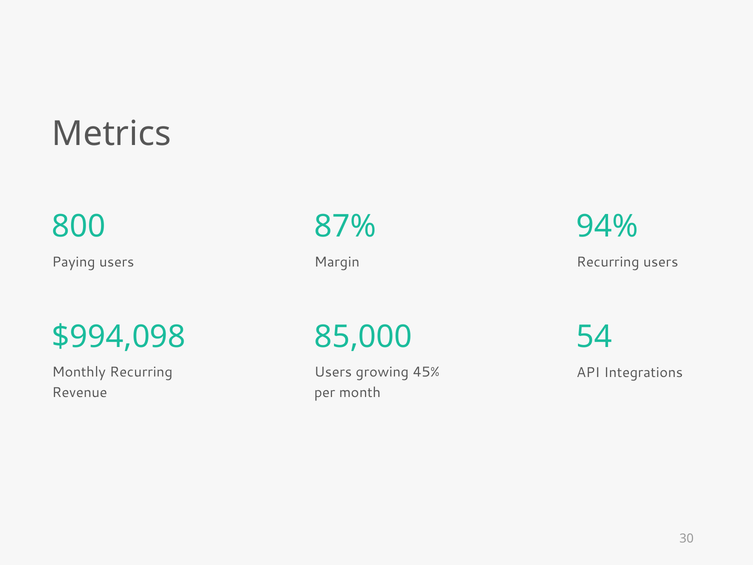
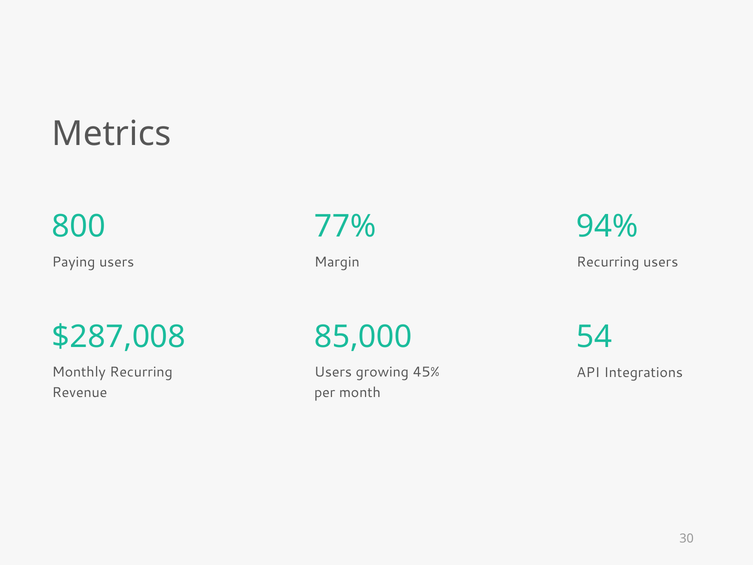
87%: 87% -> 77% (345, 226)
$994,098: $994,098 -> $287,008 (119, 337)
